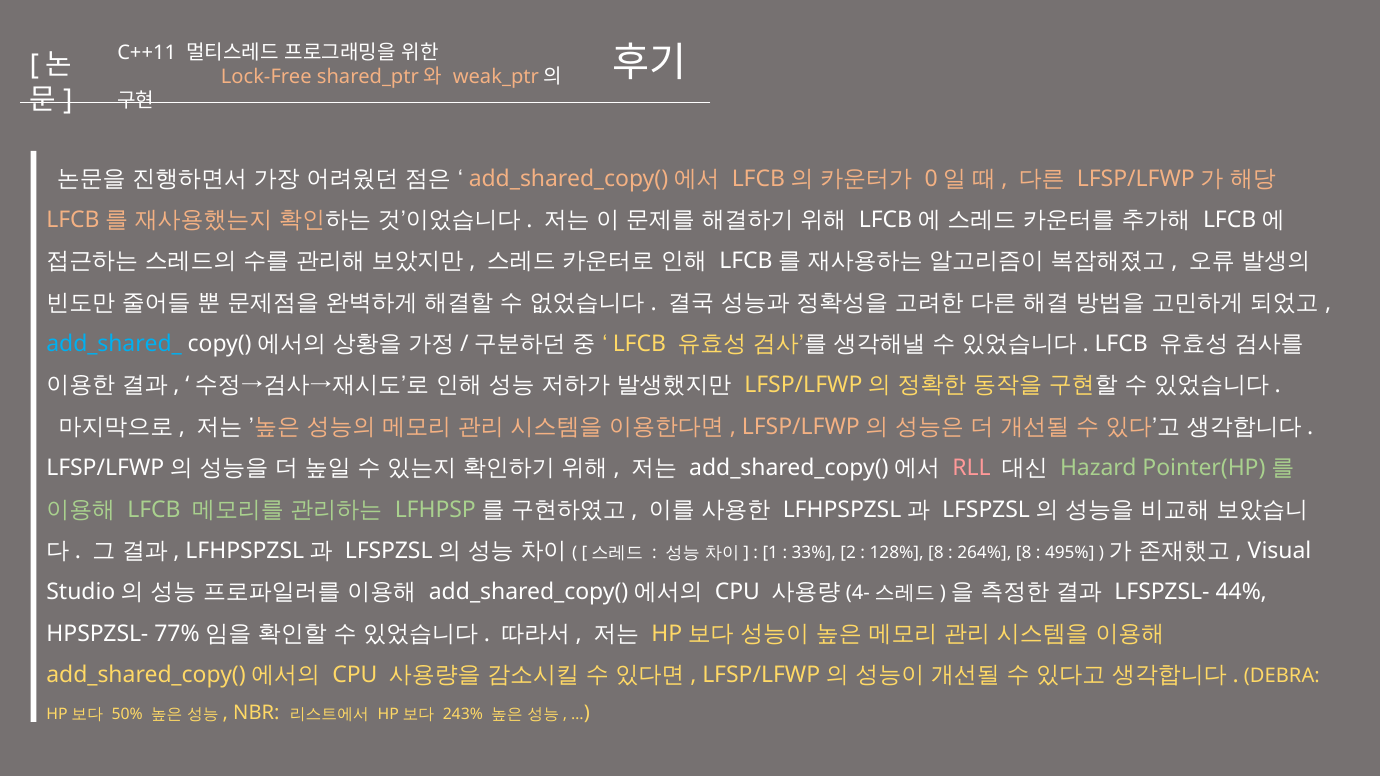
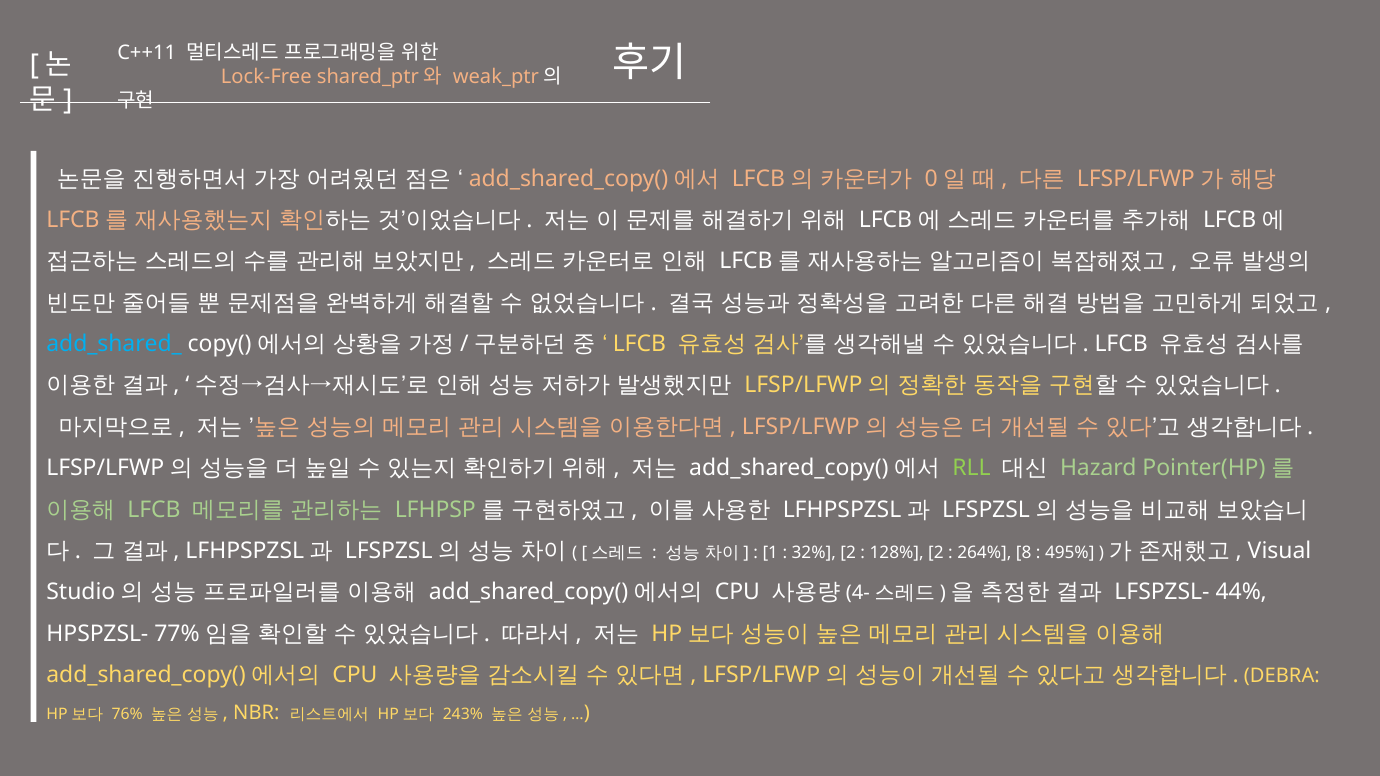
RLL colour: pink -> light green (971, 468)
33%: 33% -> 32% (814, 553)
128% 8: 8 -> 2 (936, 553)
50%: 50% -> 76% (127, 714)
